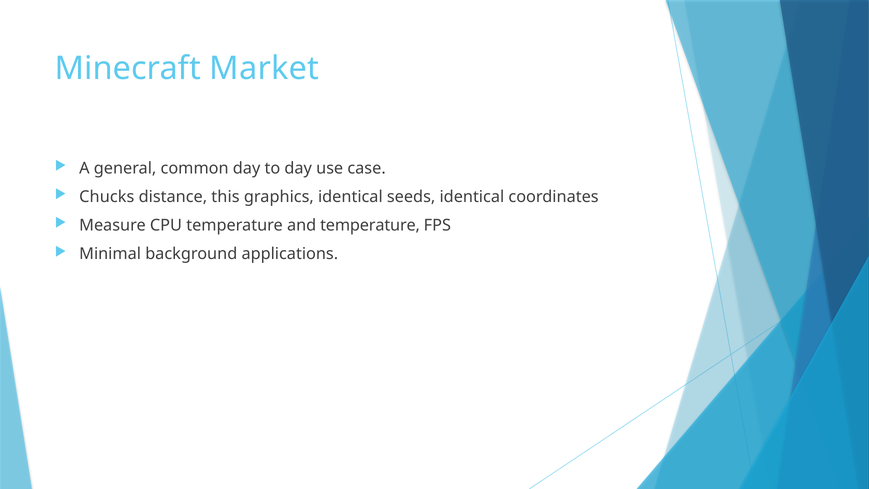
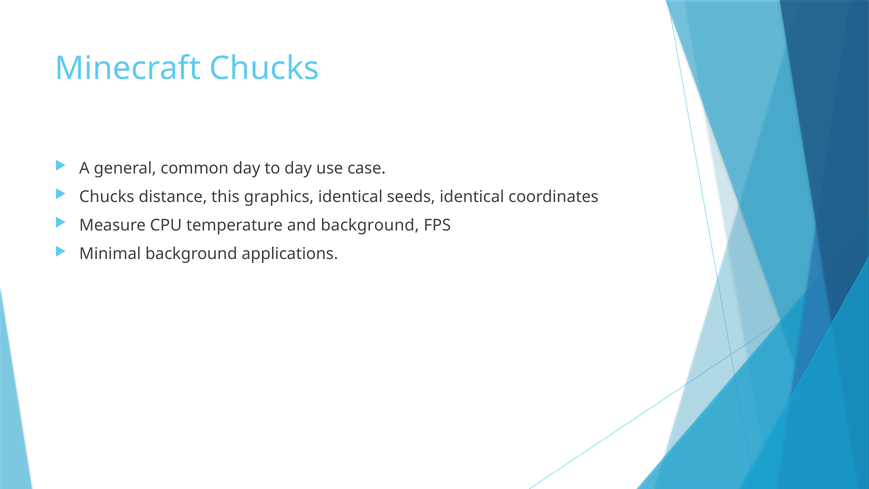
Minecraft Market: Market -> Chucks (264, 69)
and temperature: temperature -> background (370, 225)
